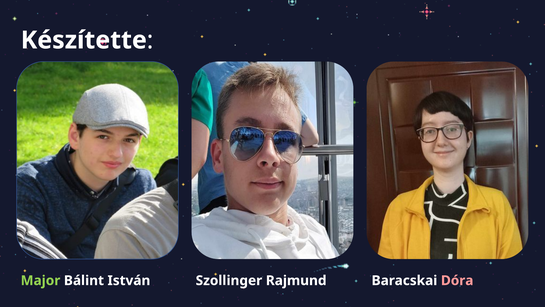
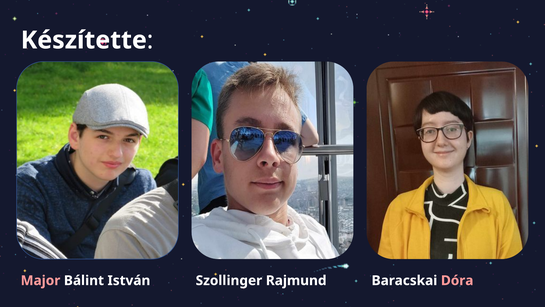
Major colour: light green -> pink (41, 280)
